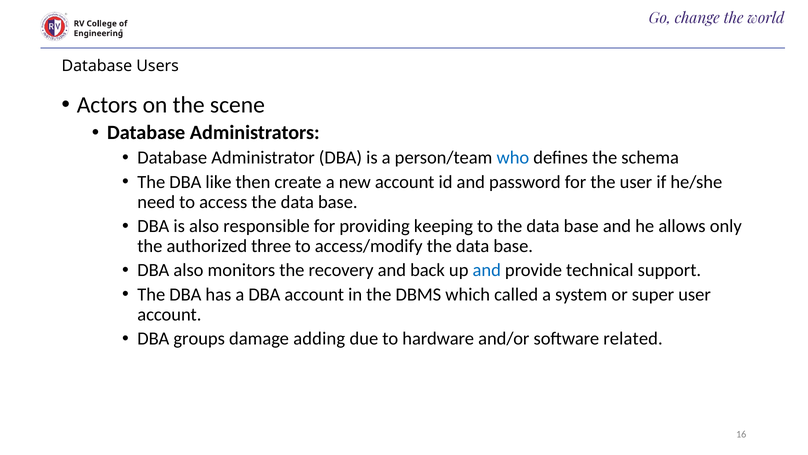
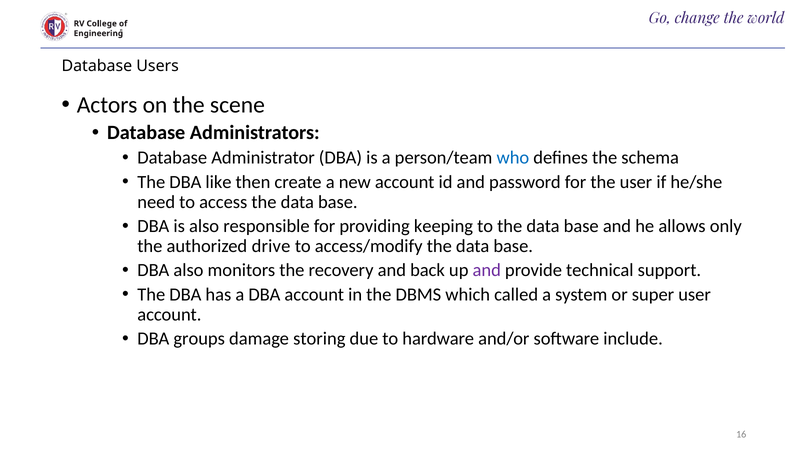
three: three -> drive (271, 246)
and colour: blue -> purple (487, 270)
adding: adding -> storing (319, 338)
related: related -> include (633, 338)
